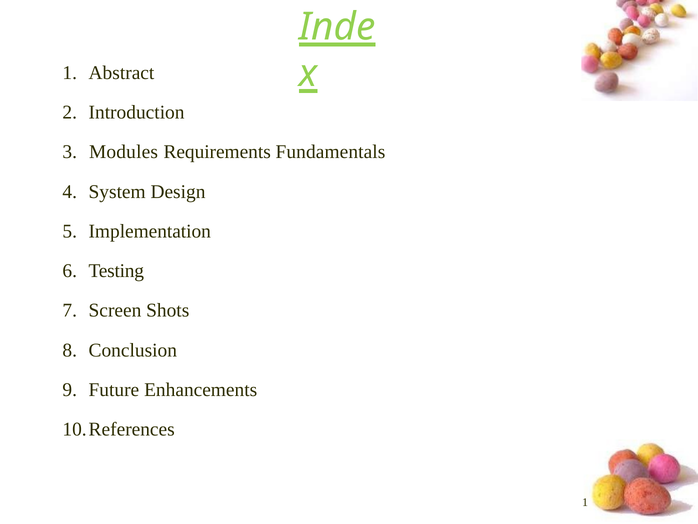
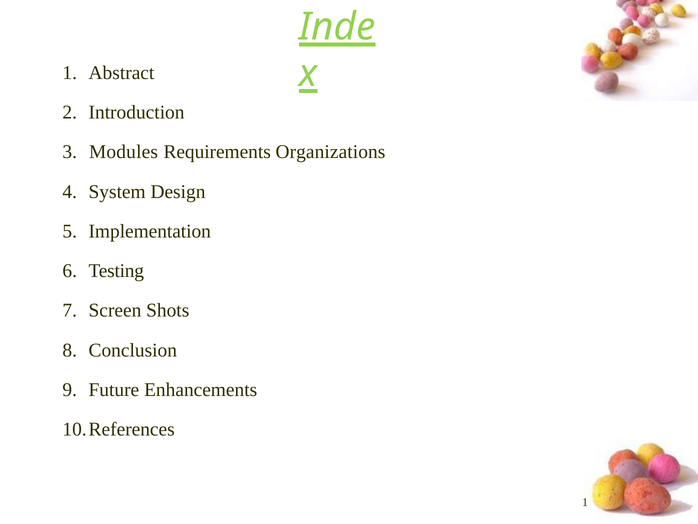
Fundamentals: Fundamentals -> Organizations (330, 152)
